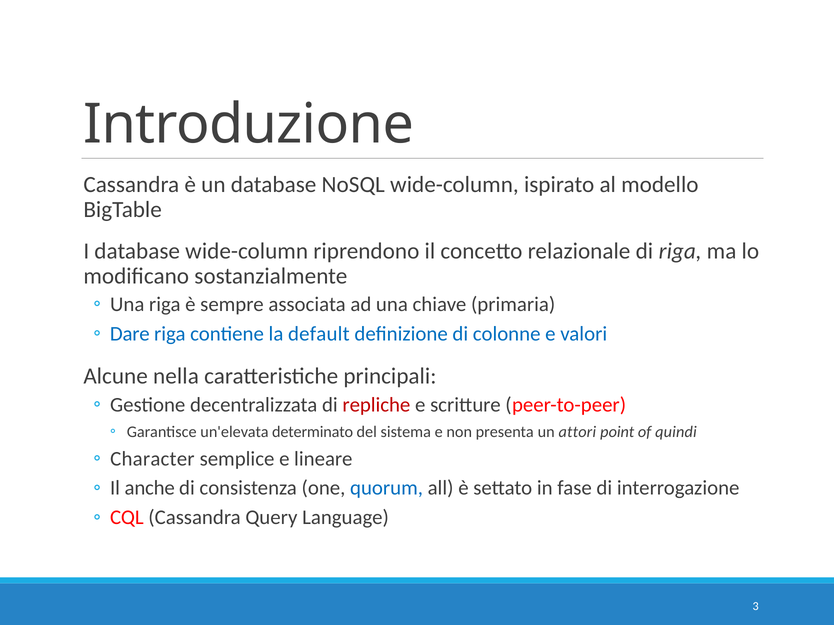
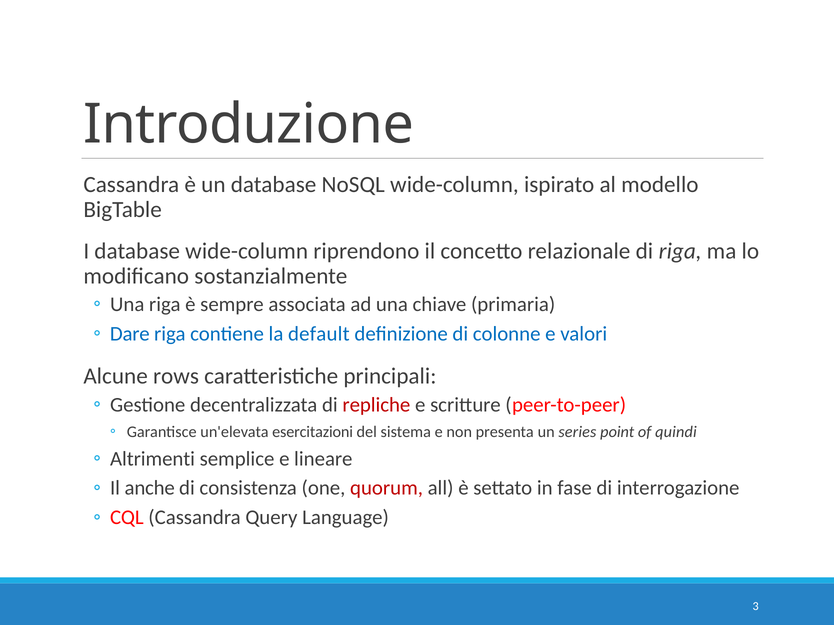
nella: nella -> rows (176, 377)
determinato: determinato -> esercitazioni (313, 432)
attori: attori -> series (577, 432)
Character: Character -> Altrimenti (153, 459)
quorum colour: blue -> red (387, 488)
